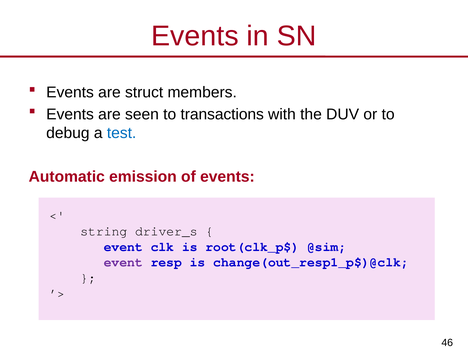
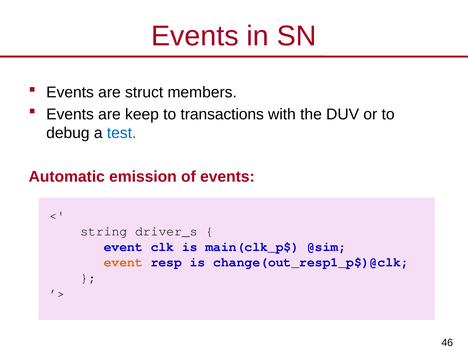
seen: seen -> keep (142, 114)
root(clk_p$: root(clk_p$ -> main(clk_p$ (252, 247)
event colour: purple -> orange (123, 262)
